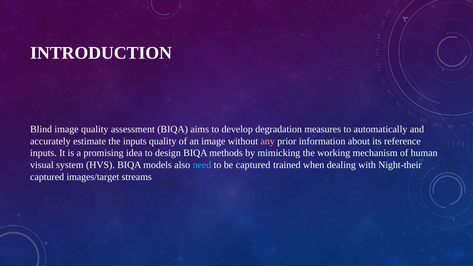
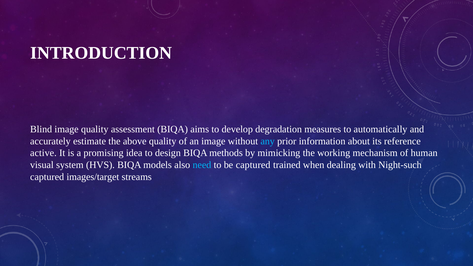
the inputs: inputs -> above (135, 141)
any colour: pink -> light blue (268, 141)
inputs: inputs -> active (43, 153)
Night-their: Night-their -> Night-such (400, 165)
